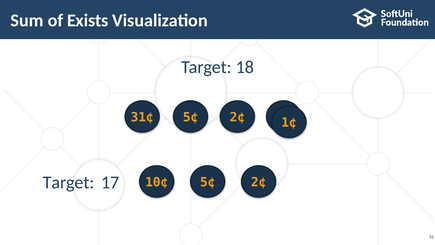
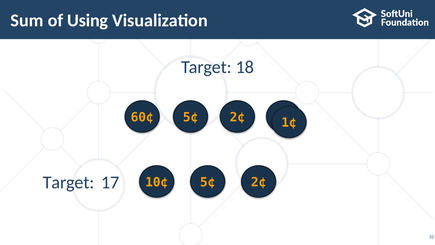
Exists: Exists -> Using (88, 21)
31¢: 31¢ -> 60¢ (142, 117)
